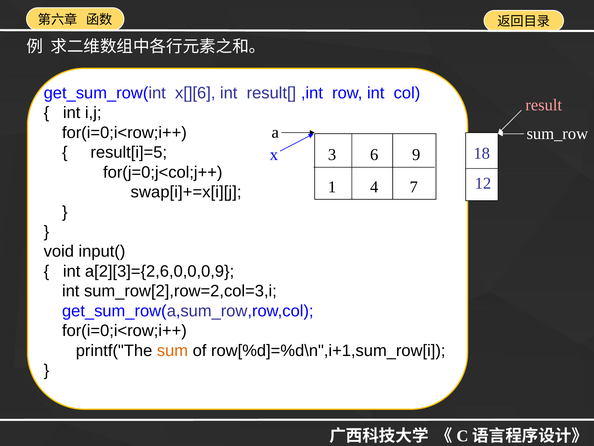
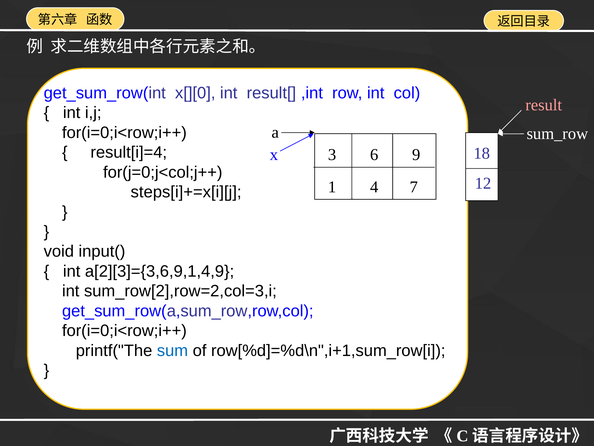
x[][6: x[][6 -> x[][0 (195, 93)
result[i]=5: result[i]=5 -> result[i]=4 (129, 152)
swap[i]+=x[i][j: swap[i]+=x[i][j -> steps[i]+=x[i][j (186, 192)
a[2][3]={2,6,0,0,0,9: a[2][3]={2,6,0,0,0,9 -> a[2][3]={3,6,9,1,4,9 (160, 271)
sum colour: orange -> blue (172, 350)
